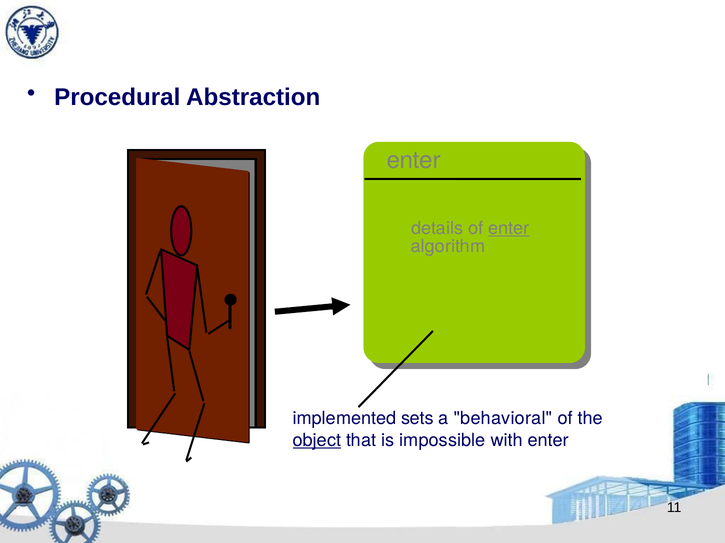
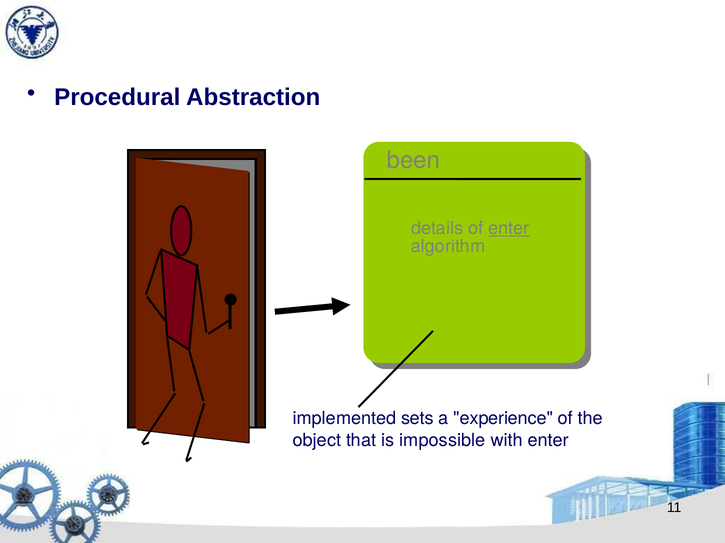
enter: enter -> been (413, 160)
behavioral: behavioral -> experience (503, 419)
object underline: present -> none (317, 441)
